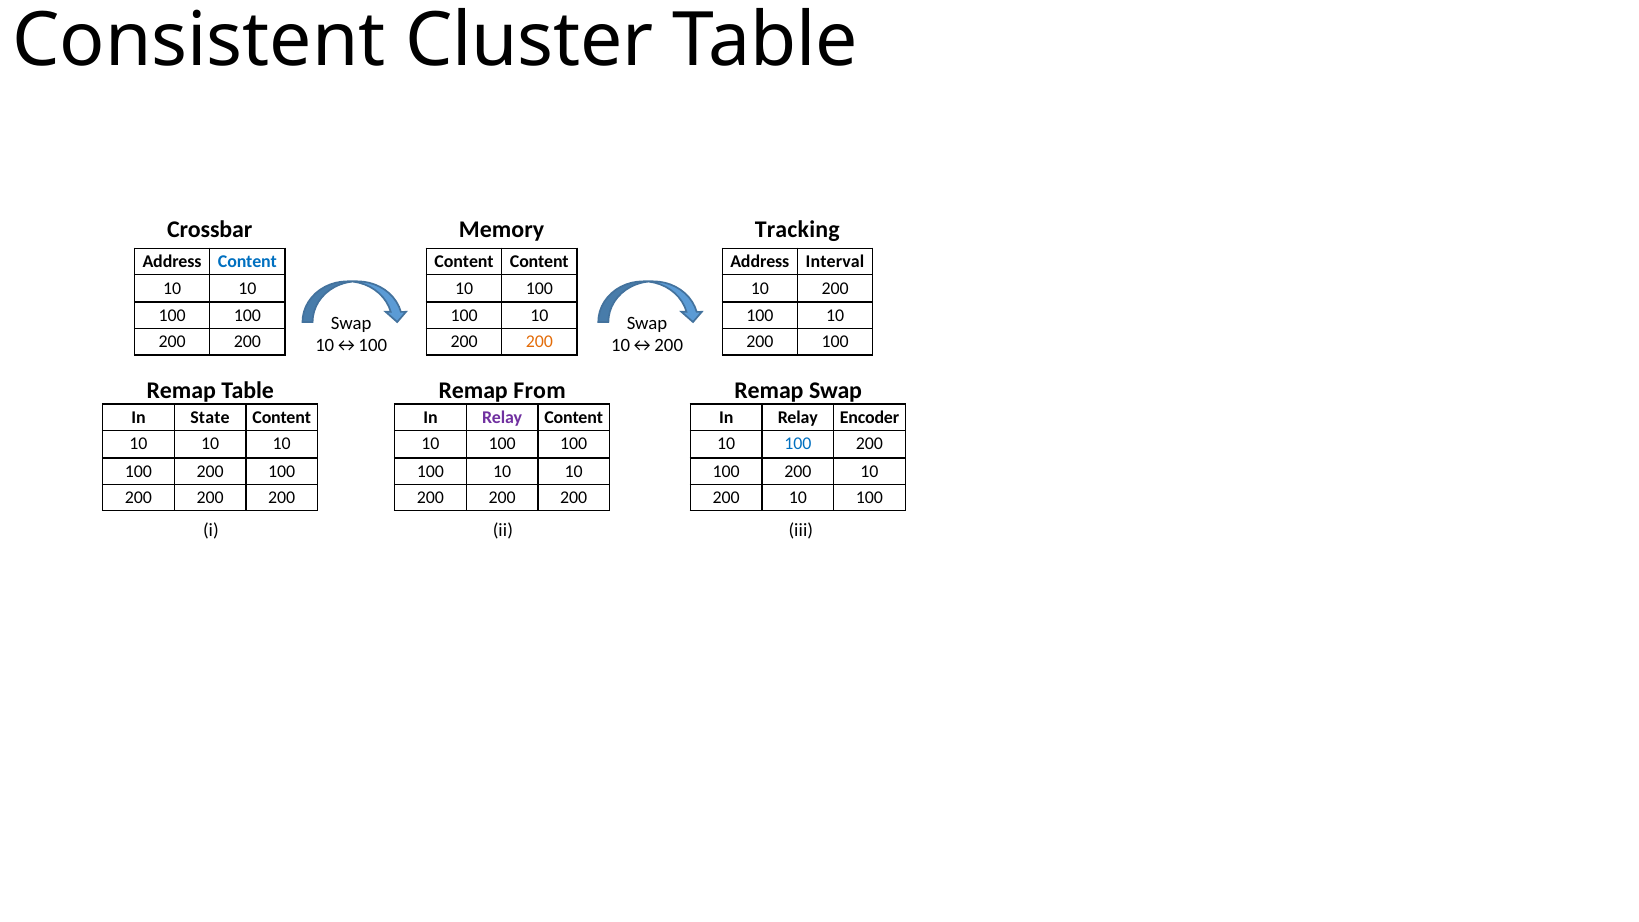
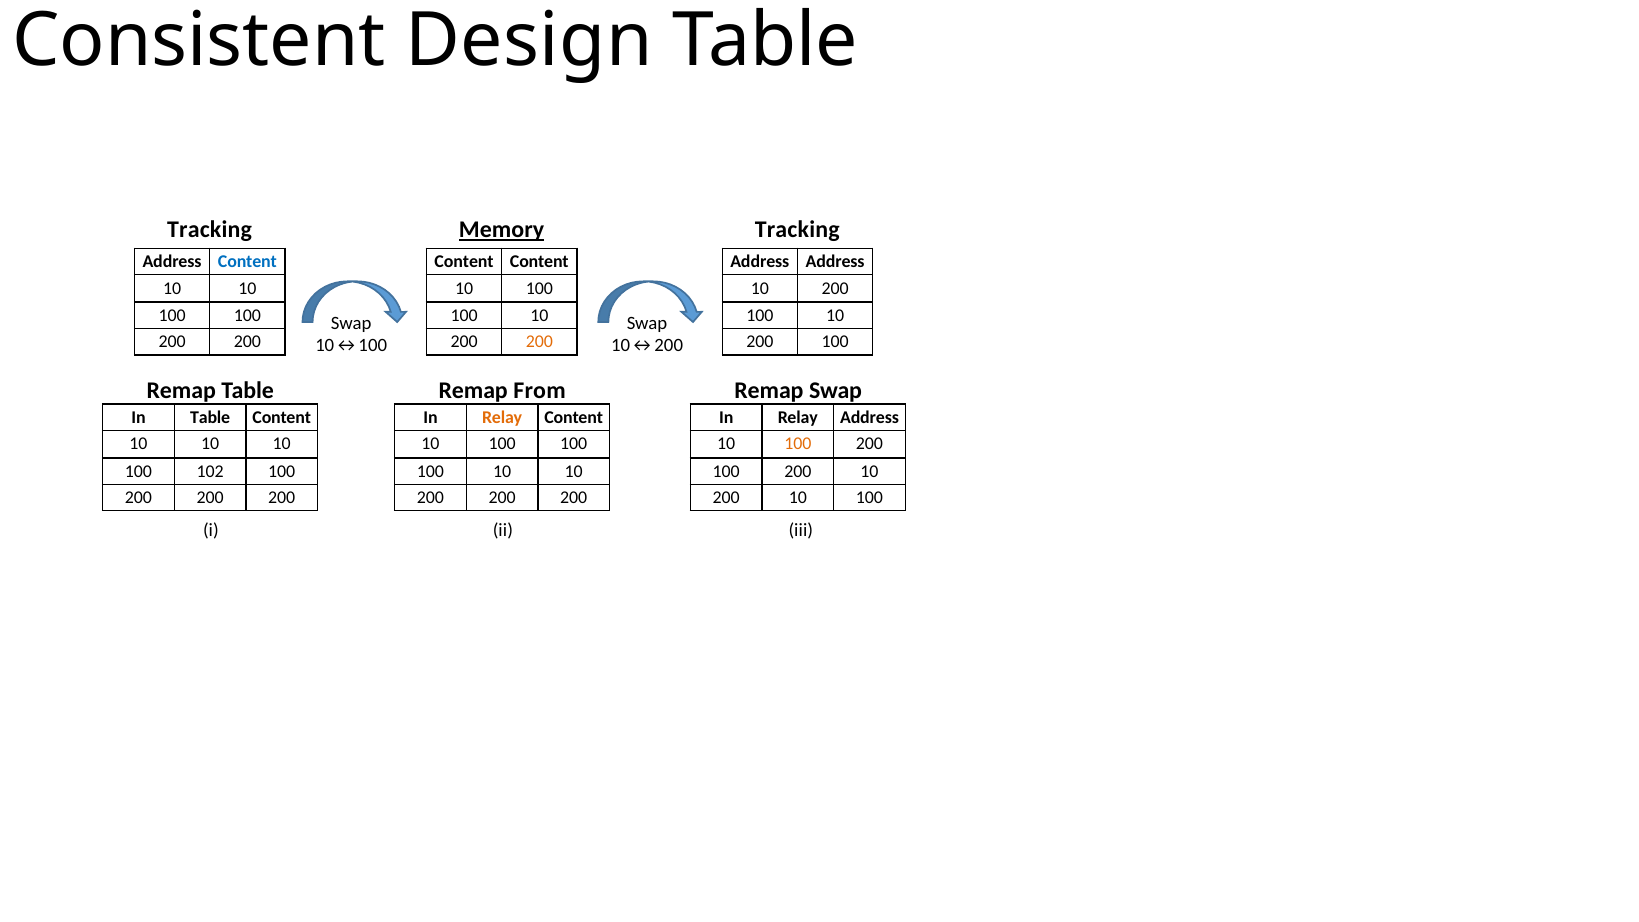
Cluster: Cluster -> Design (529, 40)
Crossbar: Crossbar -> Tracking (210, 229)
Memory underline: none -> present (502, 229)
Address Interval: Interval -> Address (835, 262)
In State: State -> Table (210, 418)
Relay colour: purple -> orange (502, 418)
Relay Encoder: Encoder -> Address (869, 418)
100 colour: blue -> orange (798, 444)
200: 200 -> 102 (210, 471)
